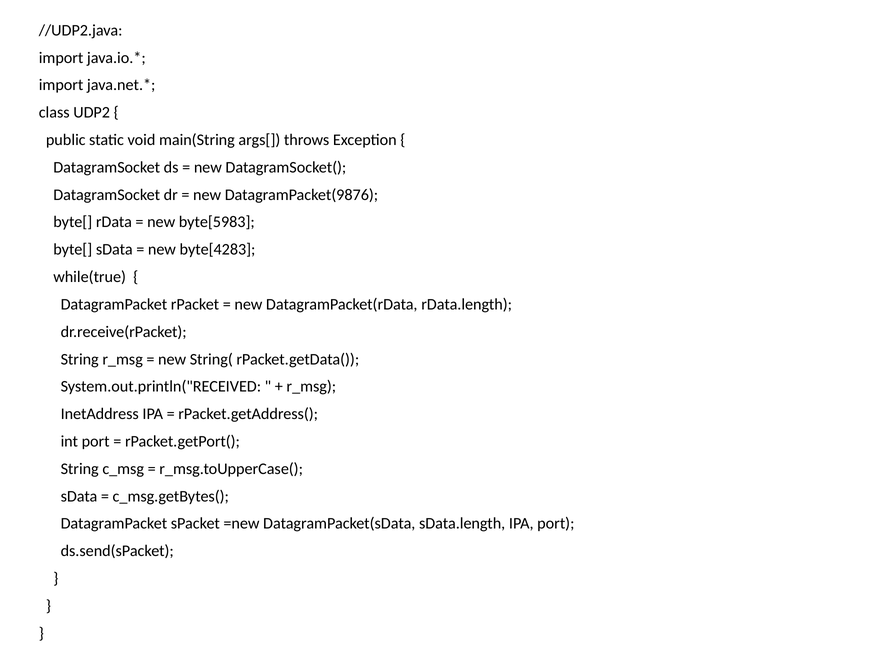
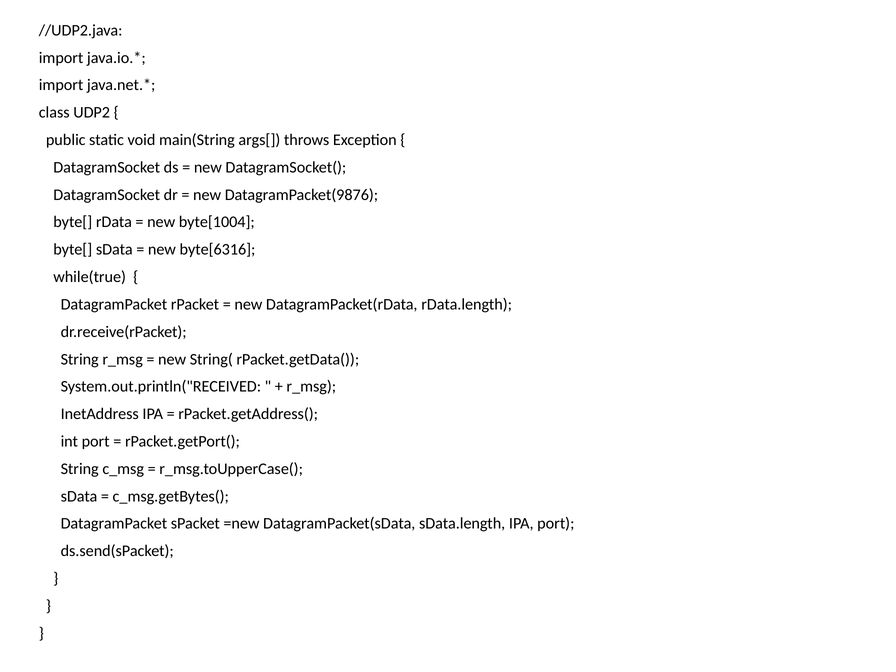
byte[5983: byte[5983 -> byte[1004 (217, 222)
byte[4283: byte[4283 -> byte[6316 (217, 250)
